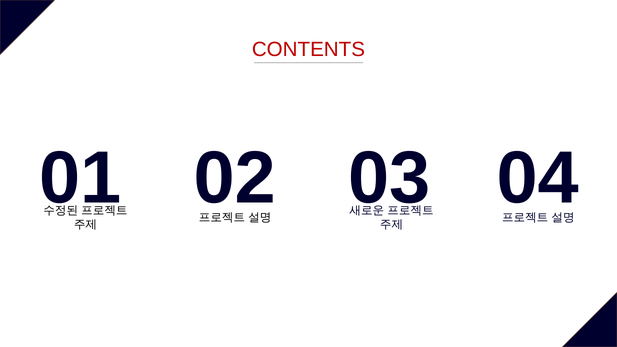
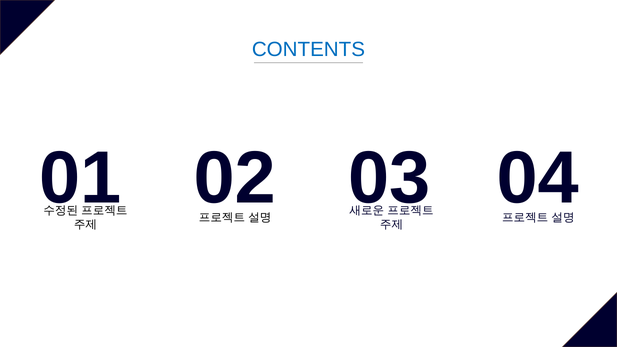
CONTENTS colour: red -> blue (308, 49)
